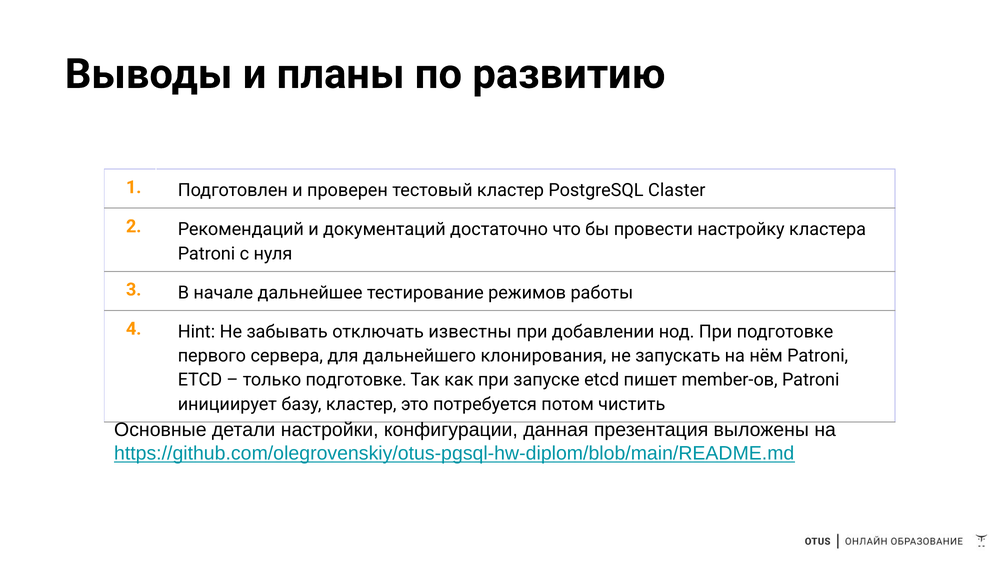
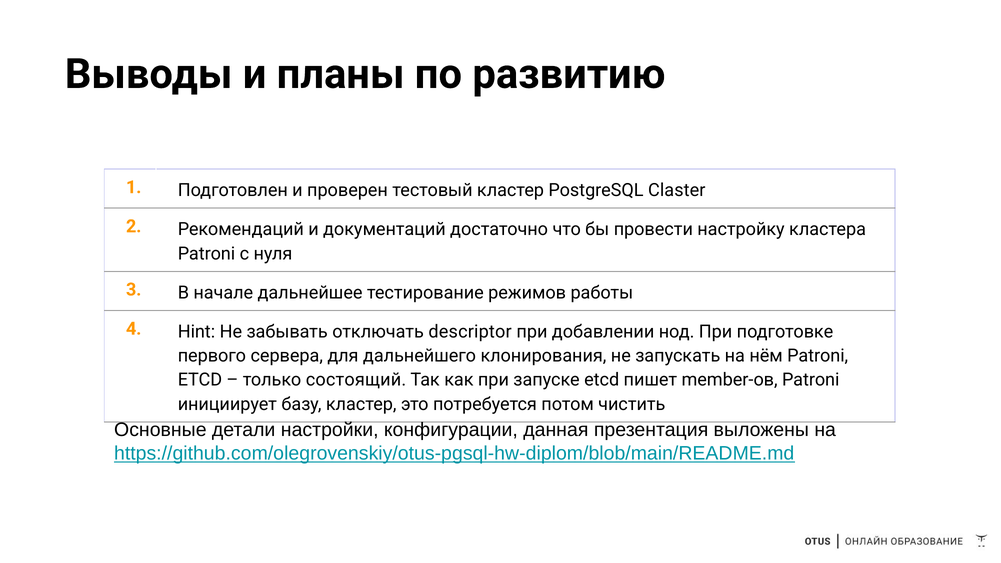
известны: известны -> descriptor (470, 332)
только подготовке: подготовке -> состоящий (356, 380)
